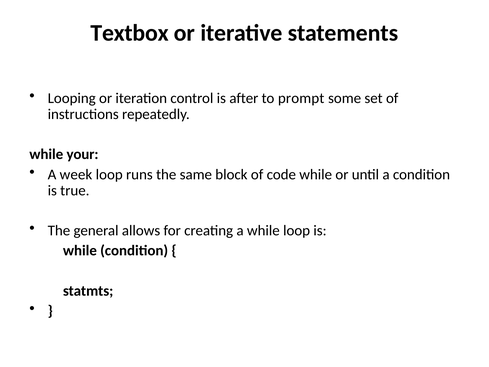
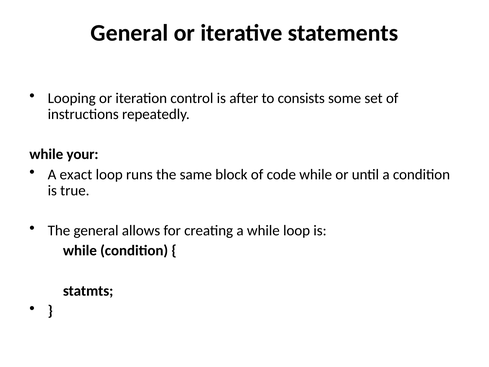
Textbox: Textbox -> General (129, 33)
prompt: prompt -> consists (301, 98)
week: week -> exact (76, 174)
